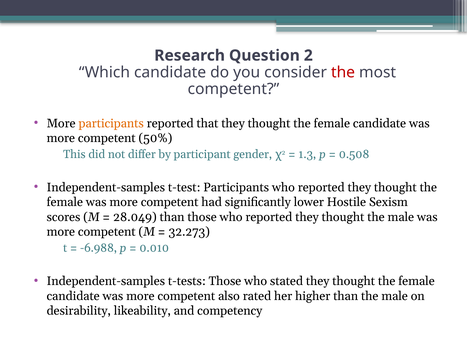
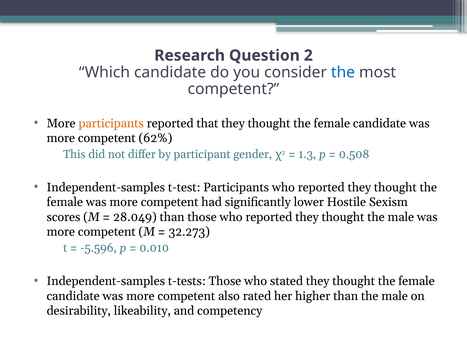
the colour: red -> blue (343, 72)
50%: 50% -> 62% (155, 138)
-6.988: -6.988 -> -5.596 (98, 248)
